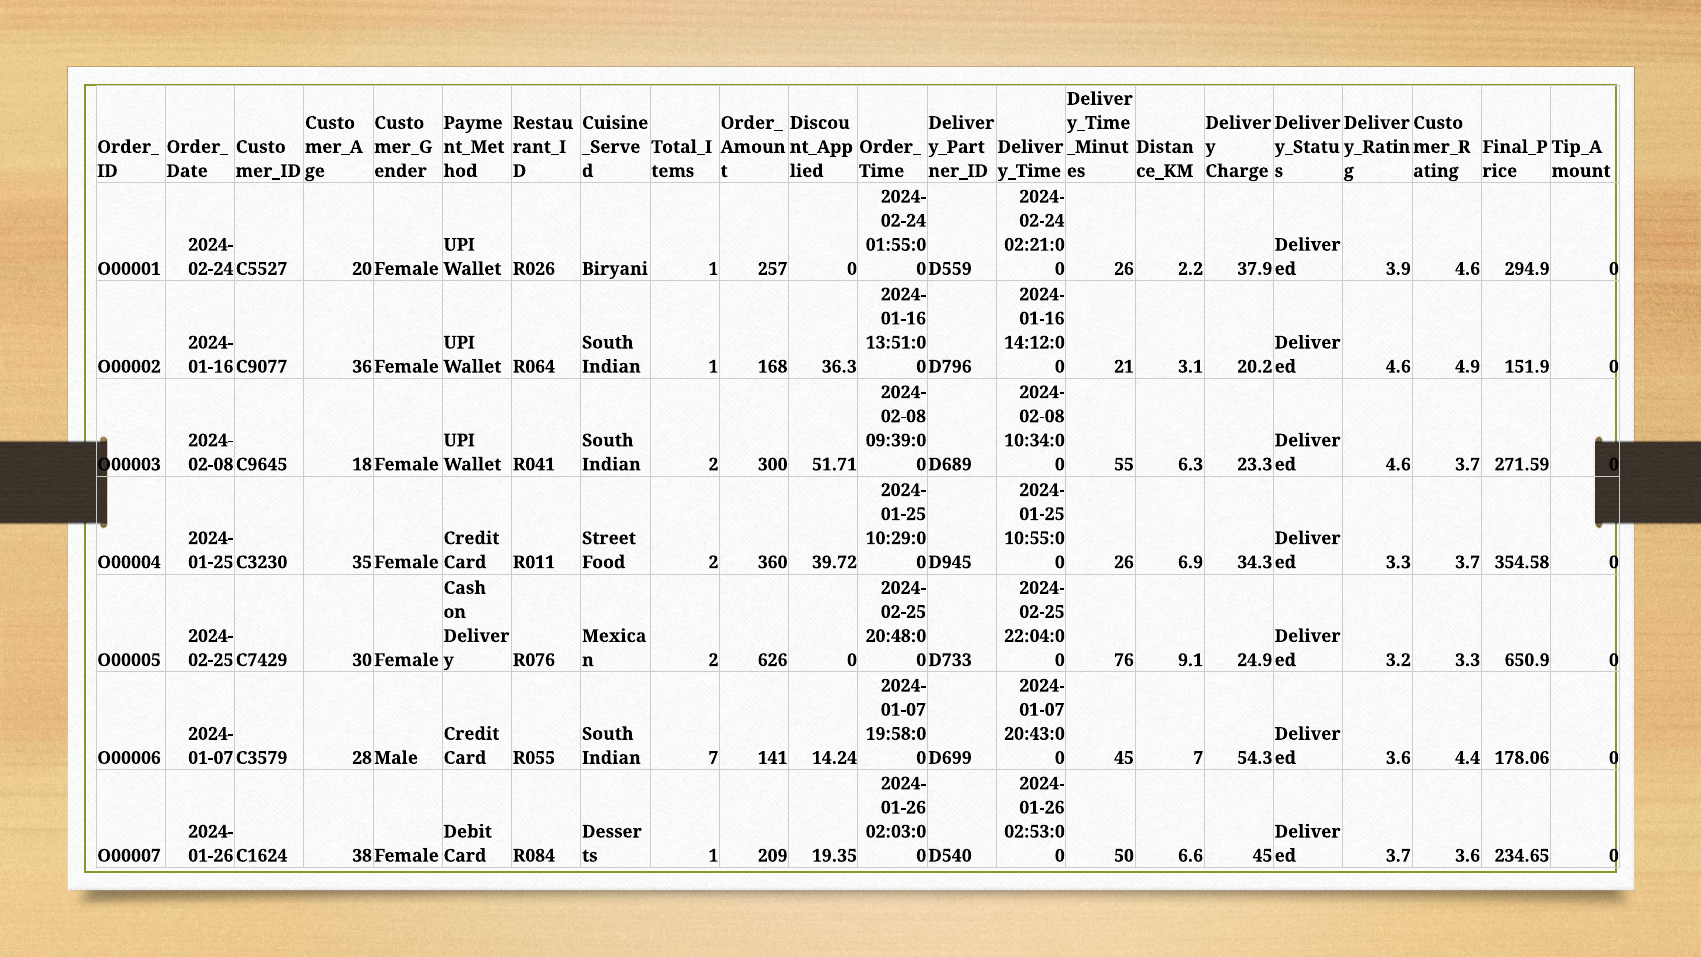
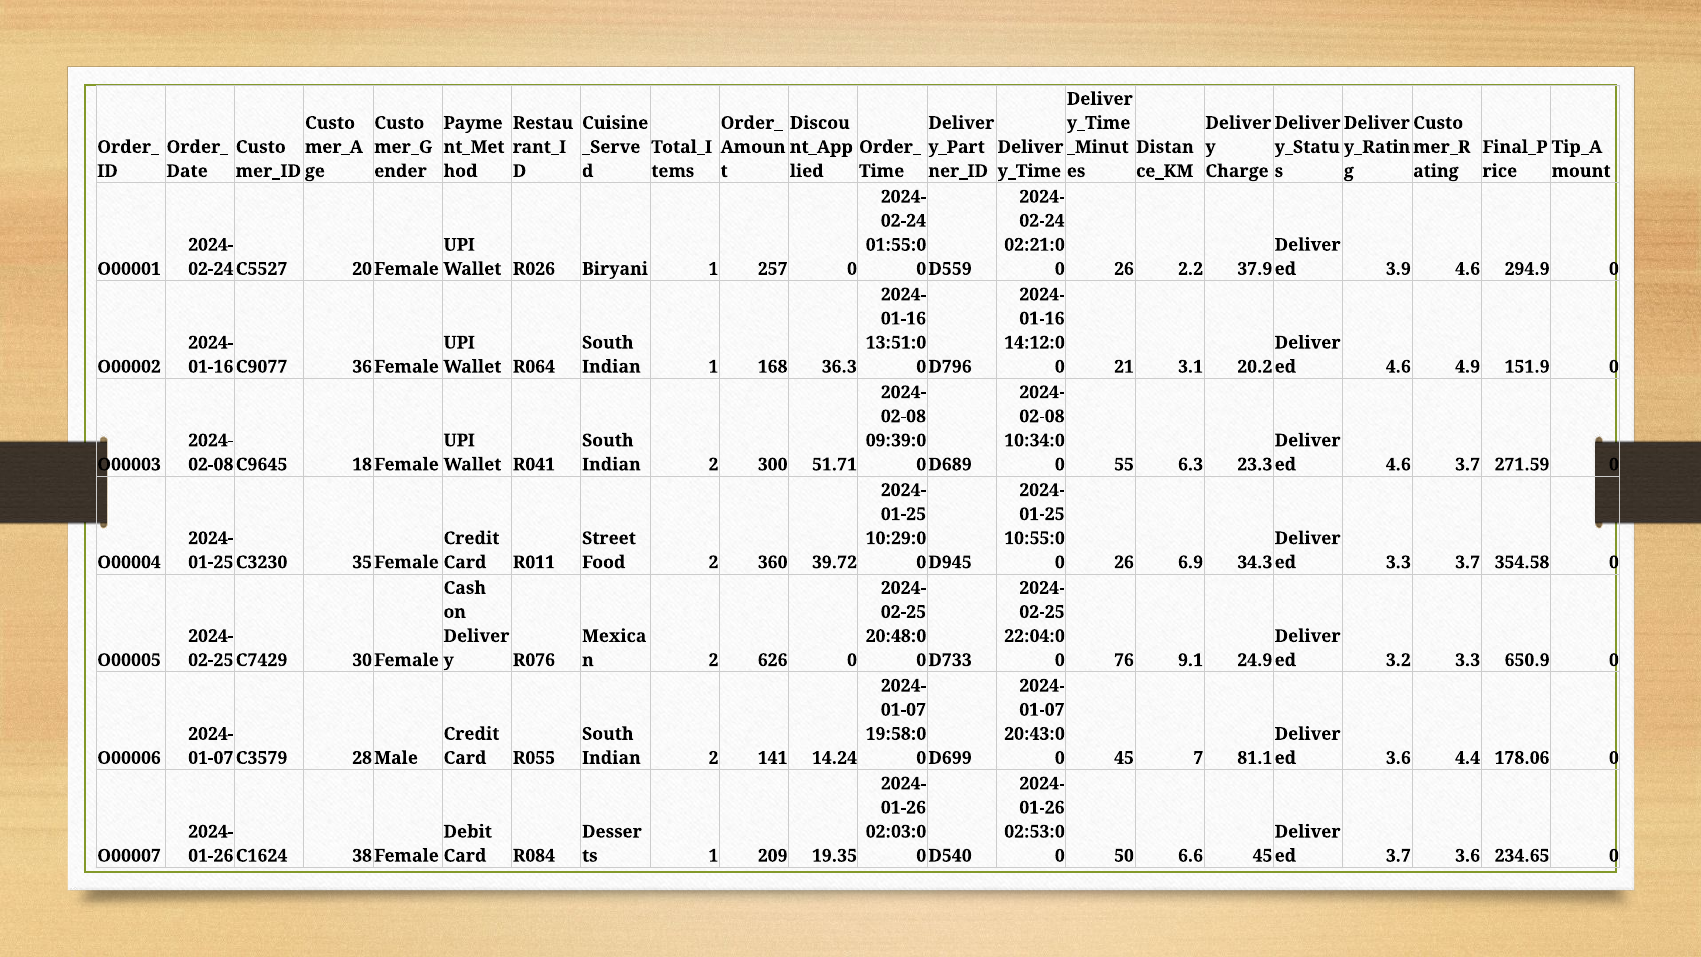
7: 7 -> 2 (713, 758)
54.3: 54.3 -> 81.1 (1255, 758)
